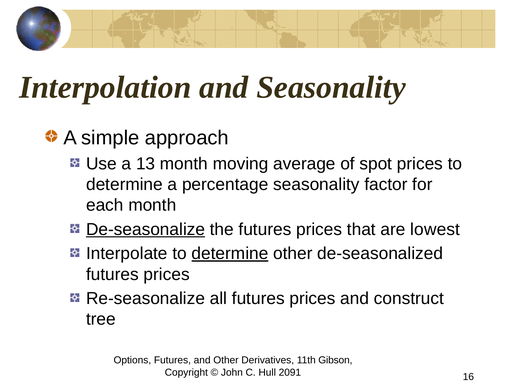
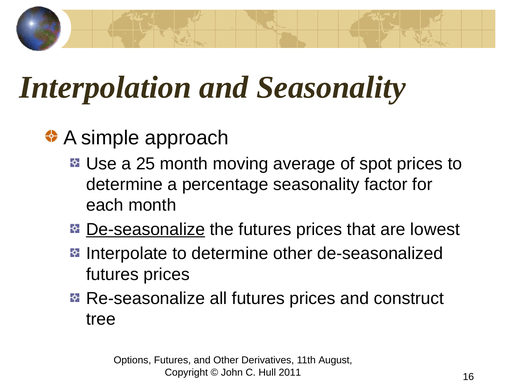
13: 13 -> 25 (146, 163)
determine underline: present -> none (230, 253)
Gibson: Gibson -> August (335, 360)
2091: 2091 -> 2011 (290, 372)
